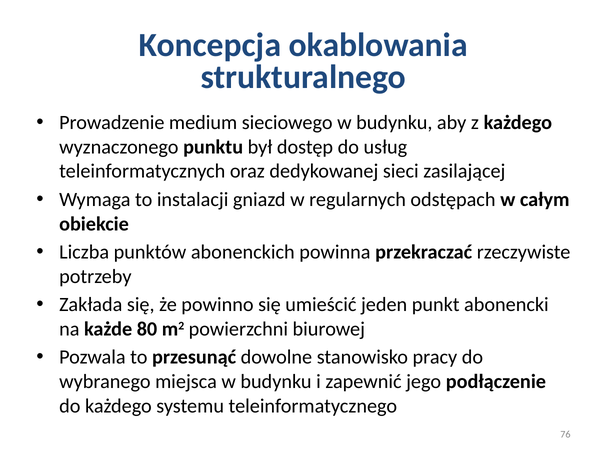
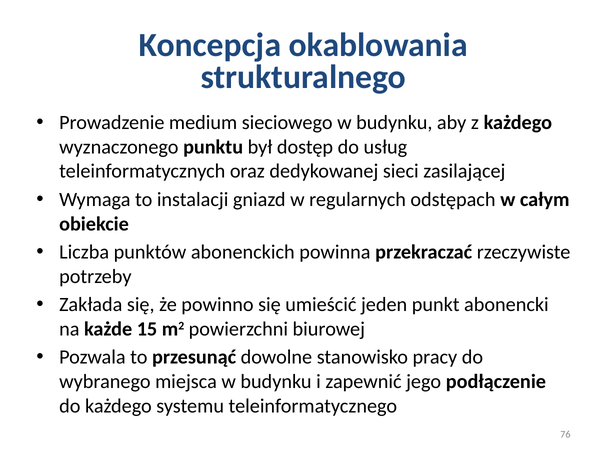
80: 80 -> 15 (147, 329)
